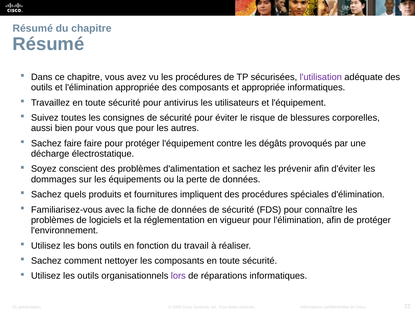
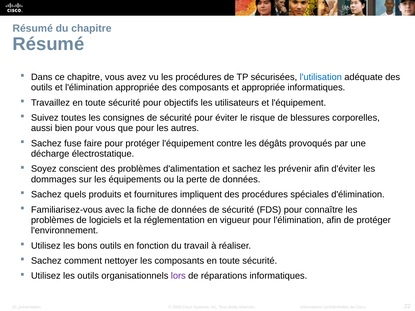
l'utilisation colour: purple -> blue (321, 77)
antivirus: antivirus -> objectifs (181, 103)
Sachez faire: faire -> fuse (73, 143)
